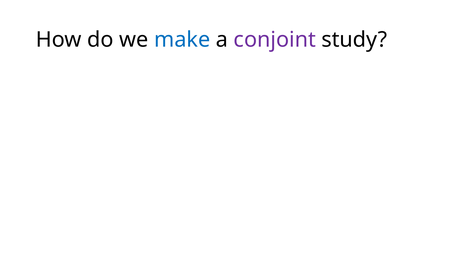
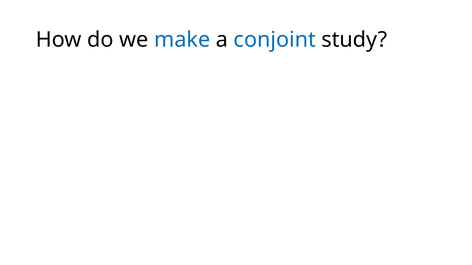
conjoint colour: purple -> blue (275, 40)
